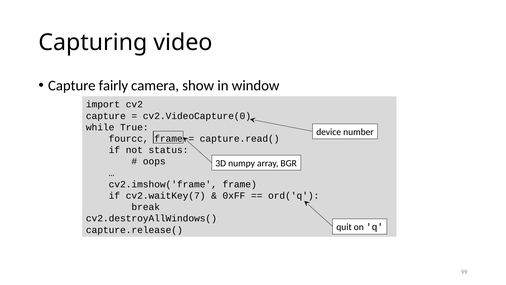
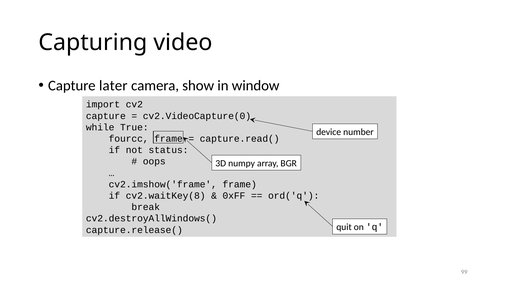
fairly: fairly -> later (113, 86)
cv2.waitKey(7: cv2.waitKey(7 -> cv2.waitKey(8 (166, 195)
